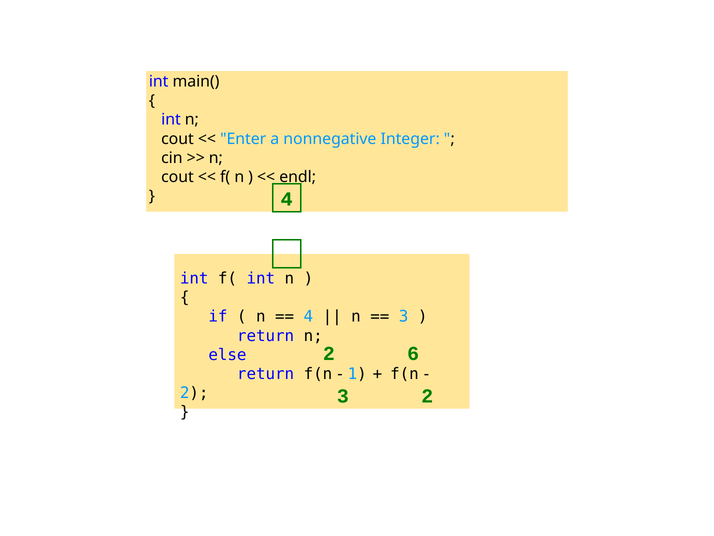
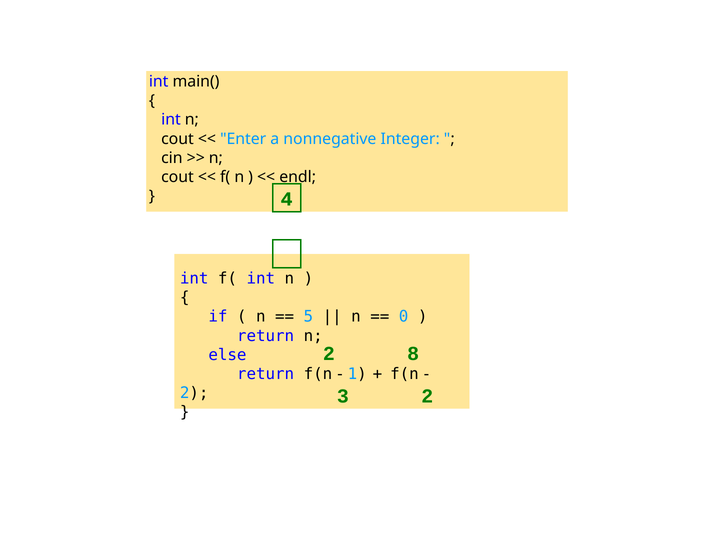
4: 4 -> 5 (308, 316)
3: 3 -> 0 (404, 316)
6: 6 -> 8 (413, 353)
